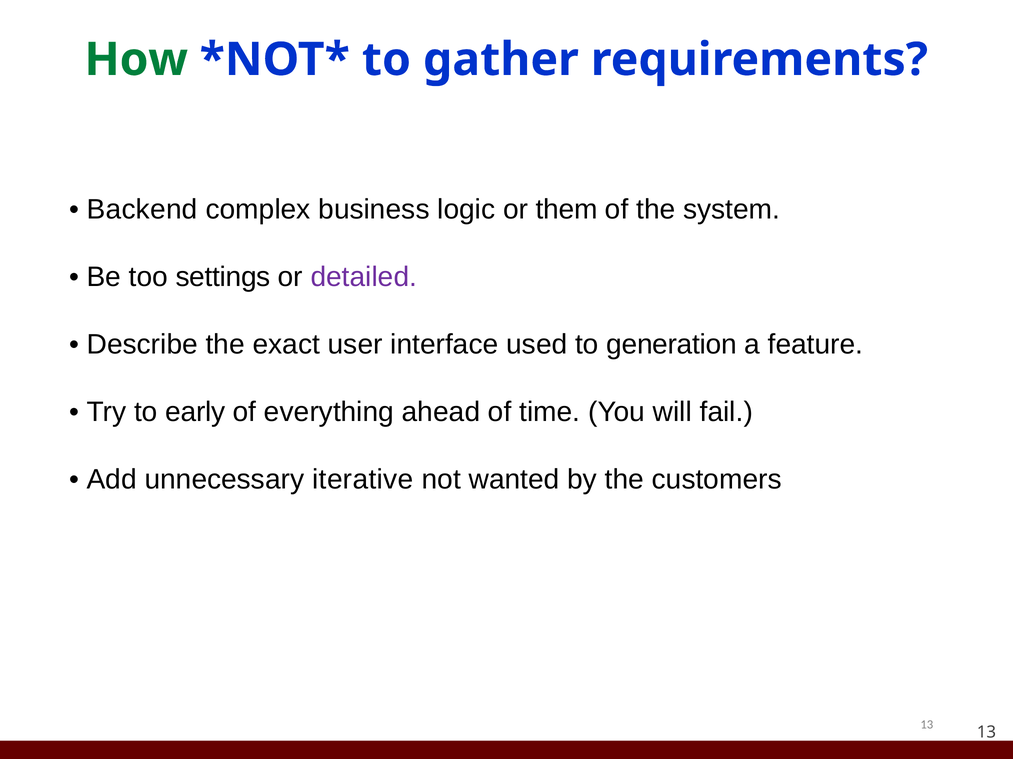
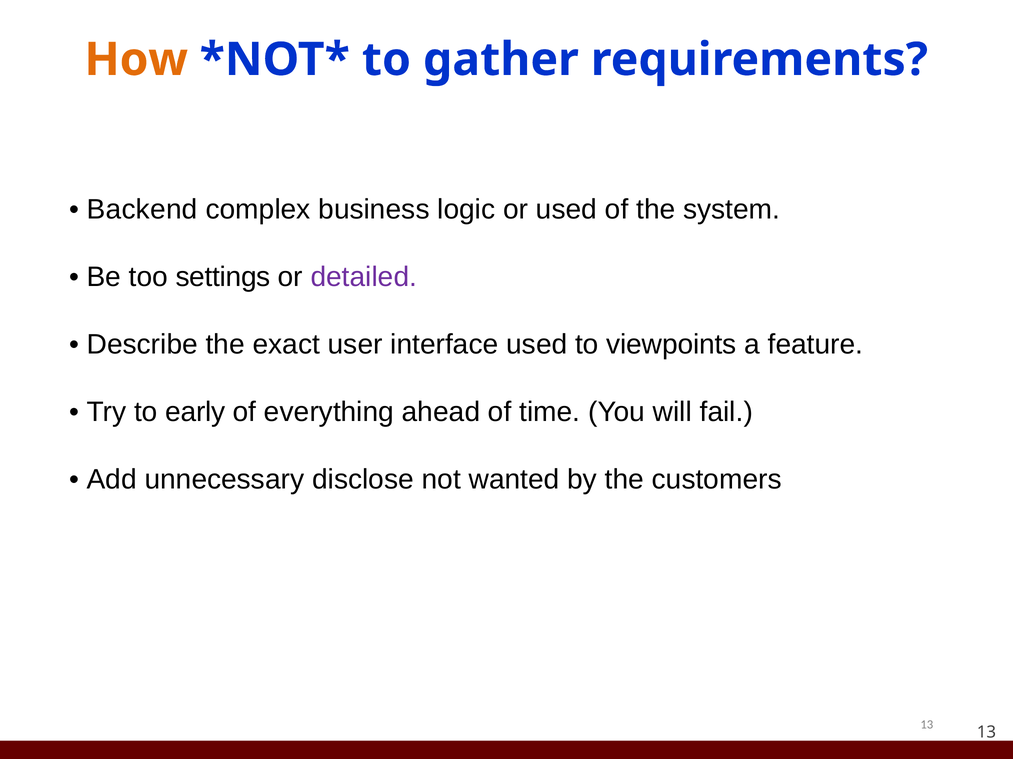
How colour: green -> orange (136, 60)
or them: them -> used (566, 210)
generation: generation -> viewpoints (671, 345)
iterative: iterative -> disclose (363, 480)
